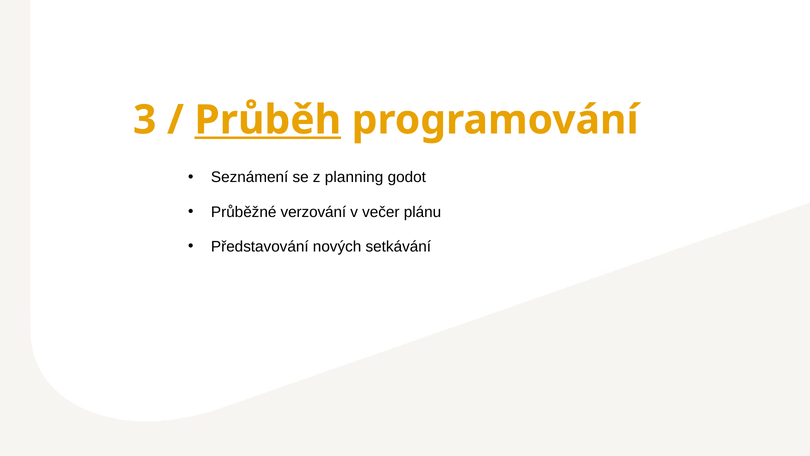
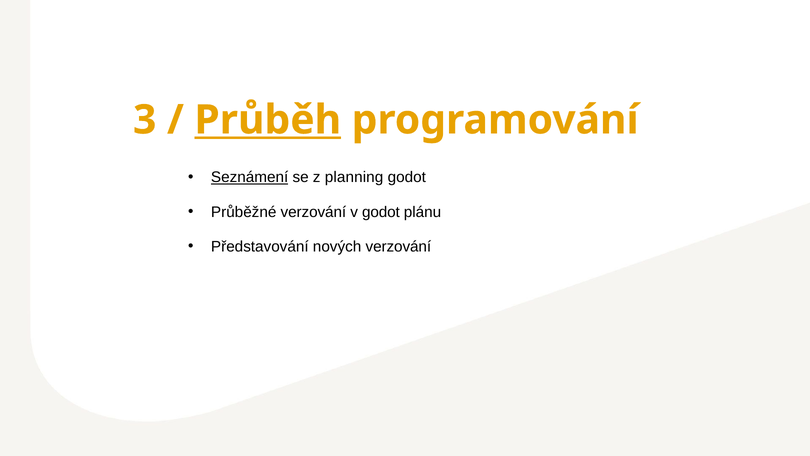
Seznámení underline: none -> present (250, 177)
v večer: večer -> godot (381, 212)
nových setkávání: setkávání -> verzování (398, 247)
